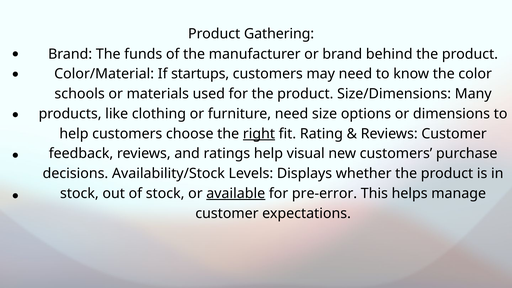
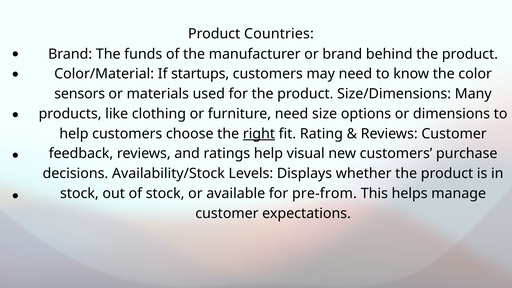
Gathering: Gathering -> Countries (279, 34)
schools: schools -> sensors (80, 94)
available underline: present -> none (236, 193)
pre-error: pre-error -> pre-from (324, 193)
